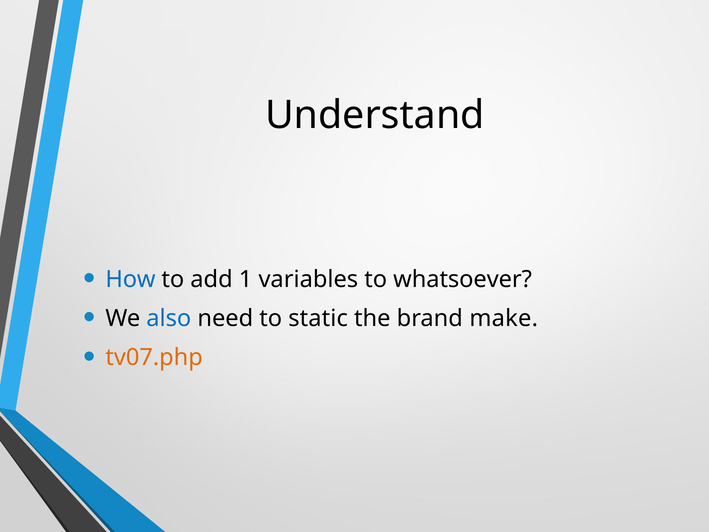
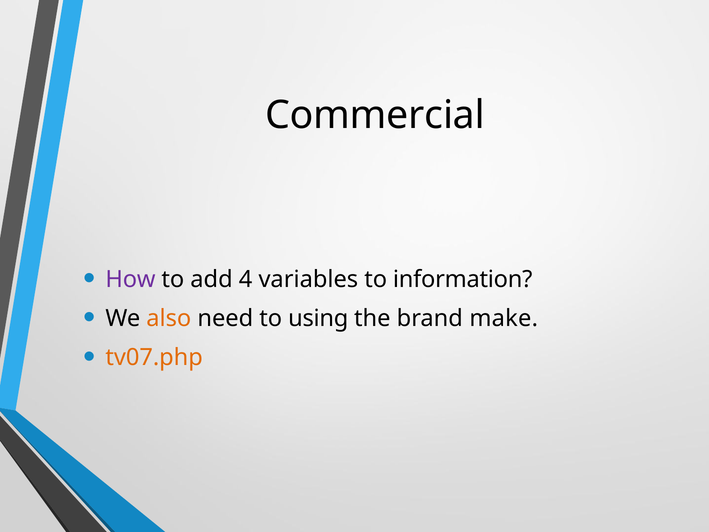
Understand: Understand -> Commercial (375, 115)
How colour: blue -> purple (130, 279)
1: 1 -> 4 (246, 279)
whatsoever: whatsoever -> information (463, 279)
also colour: blue -> orange (169, 318)
static: static -> using (318, 318)
